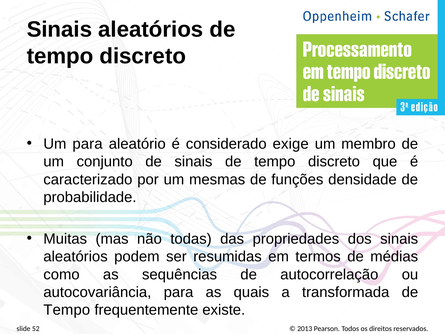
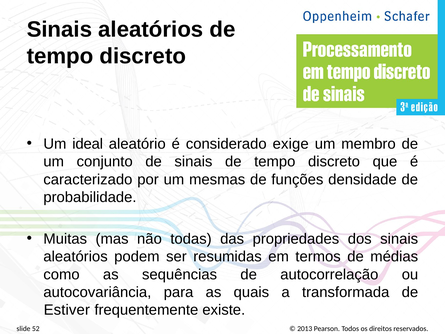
Um para: para -> ideal (88, 144)
Tempo: Tempo -> Estiver (67, 310)
